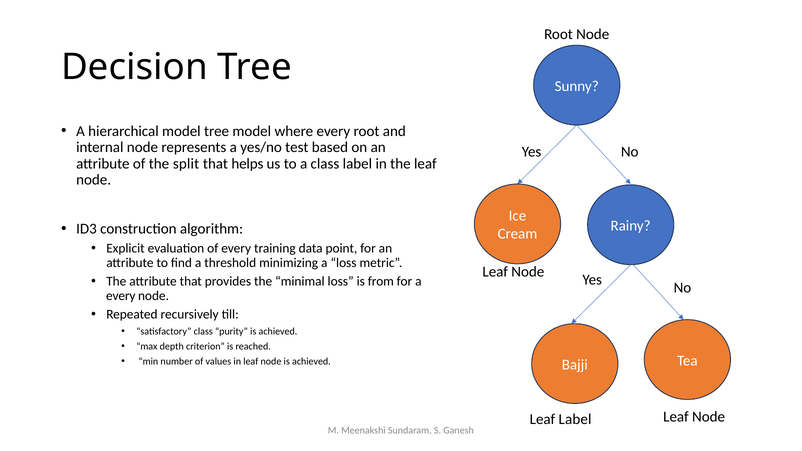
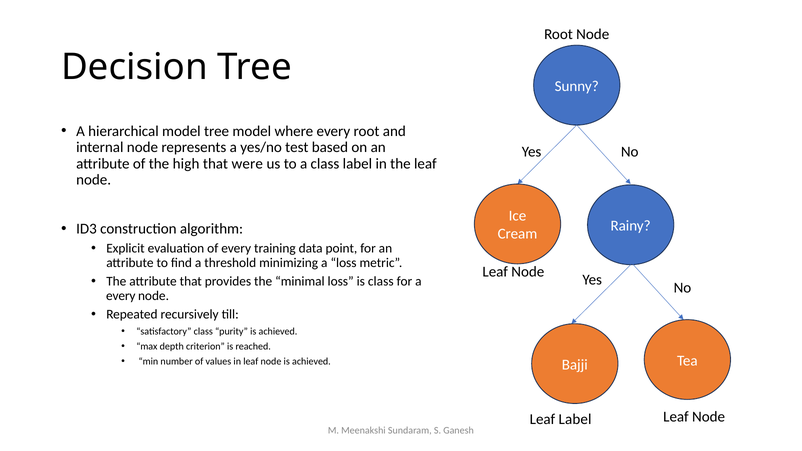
split: split -> high (186, 164)
helps: helps -> were (247, 164)
is from: from -> class (381, 282)
